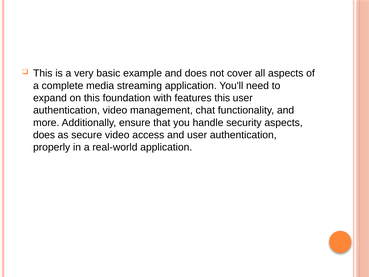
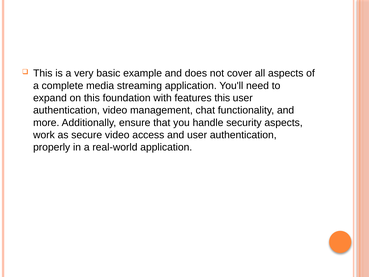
does: does -> work (44, 135)
